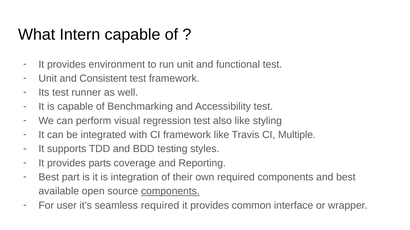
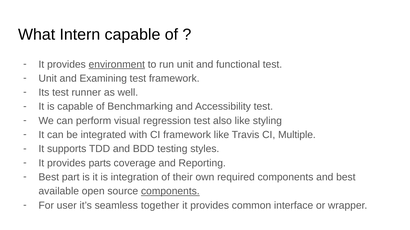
environment underline: none -> present (117, 64)
Consistent: Consistent -> Examining (103, 79)
seamless required: required -> together (160, 206)
